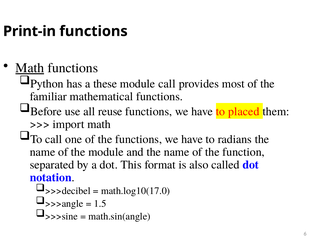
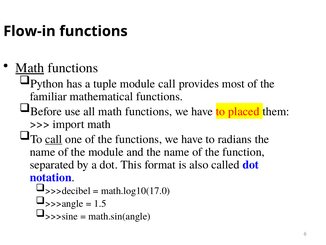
Print-in: Print-in -> Flow-in (29, 31)
these: these -> tuple (105, 84)
all reuse: reuse -> math (110, 111)
call underline: none -> present (54, 139)
